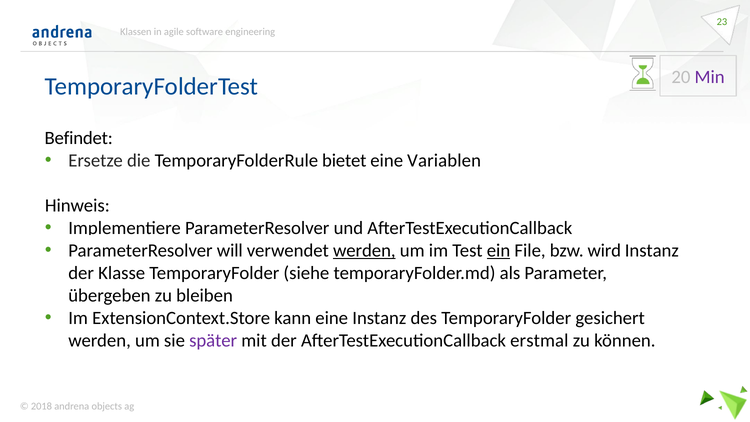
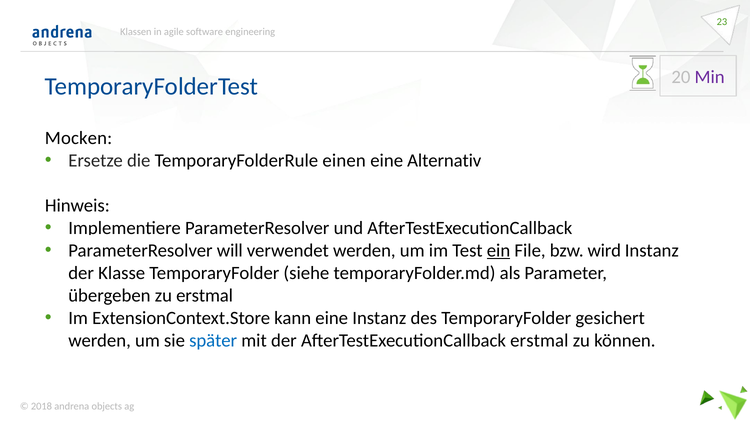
Befindet: Befindet -> Mocken (79, 138)
bietet: bietet -> einen (344, 160)
Variablen: Variablen -> Alternativ (444, 160)
werden underline: present -> none (364, 250)
zu bleiben: bleiben -> erstmal (205, 295)
später colour: purple -> blue (213, 340)
